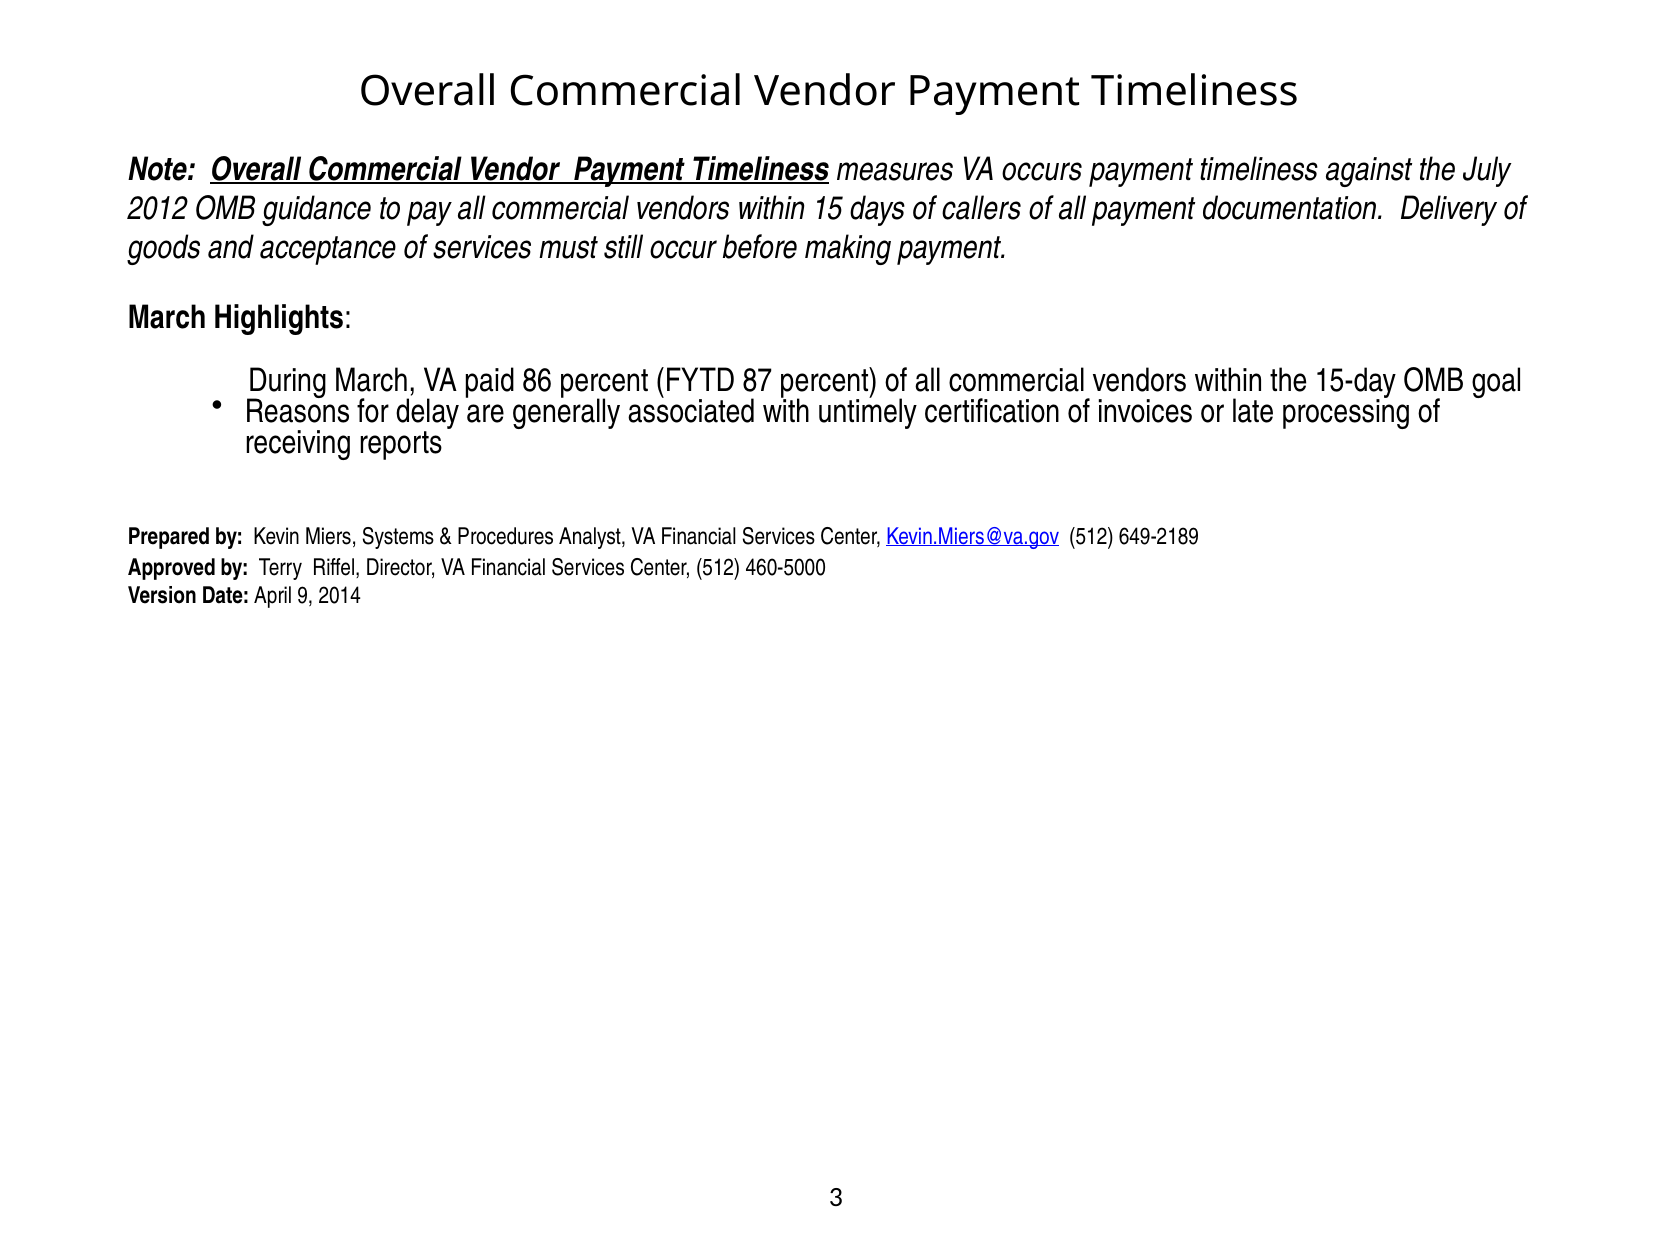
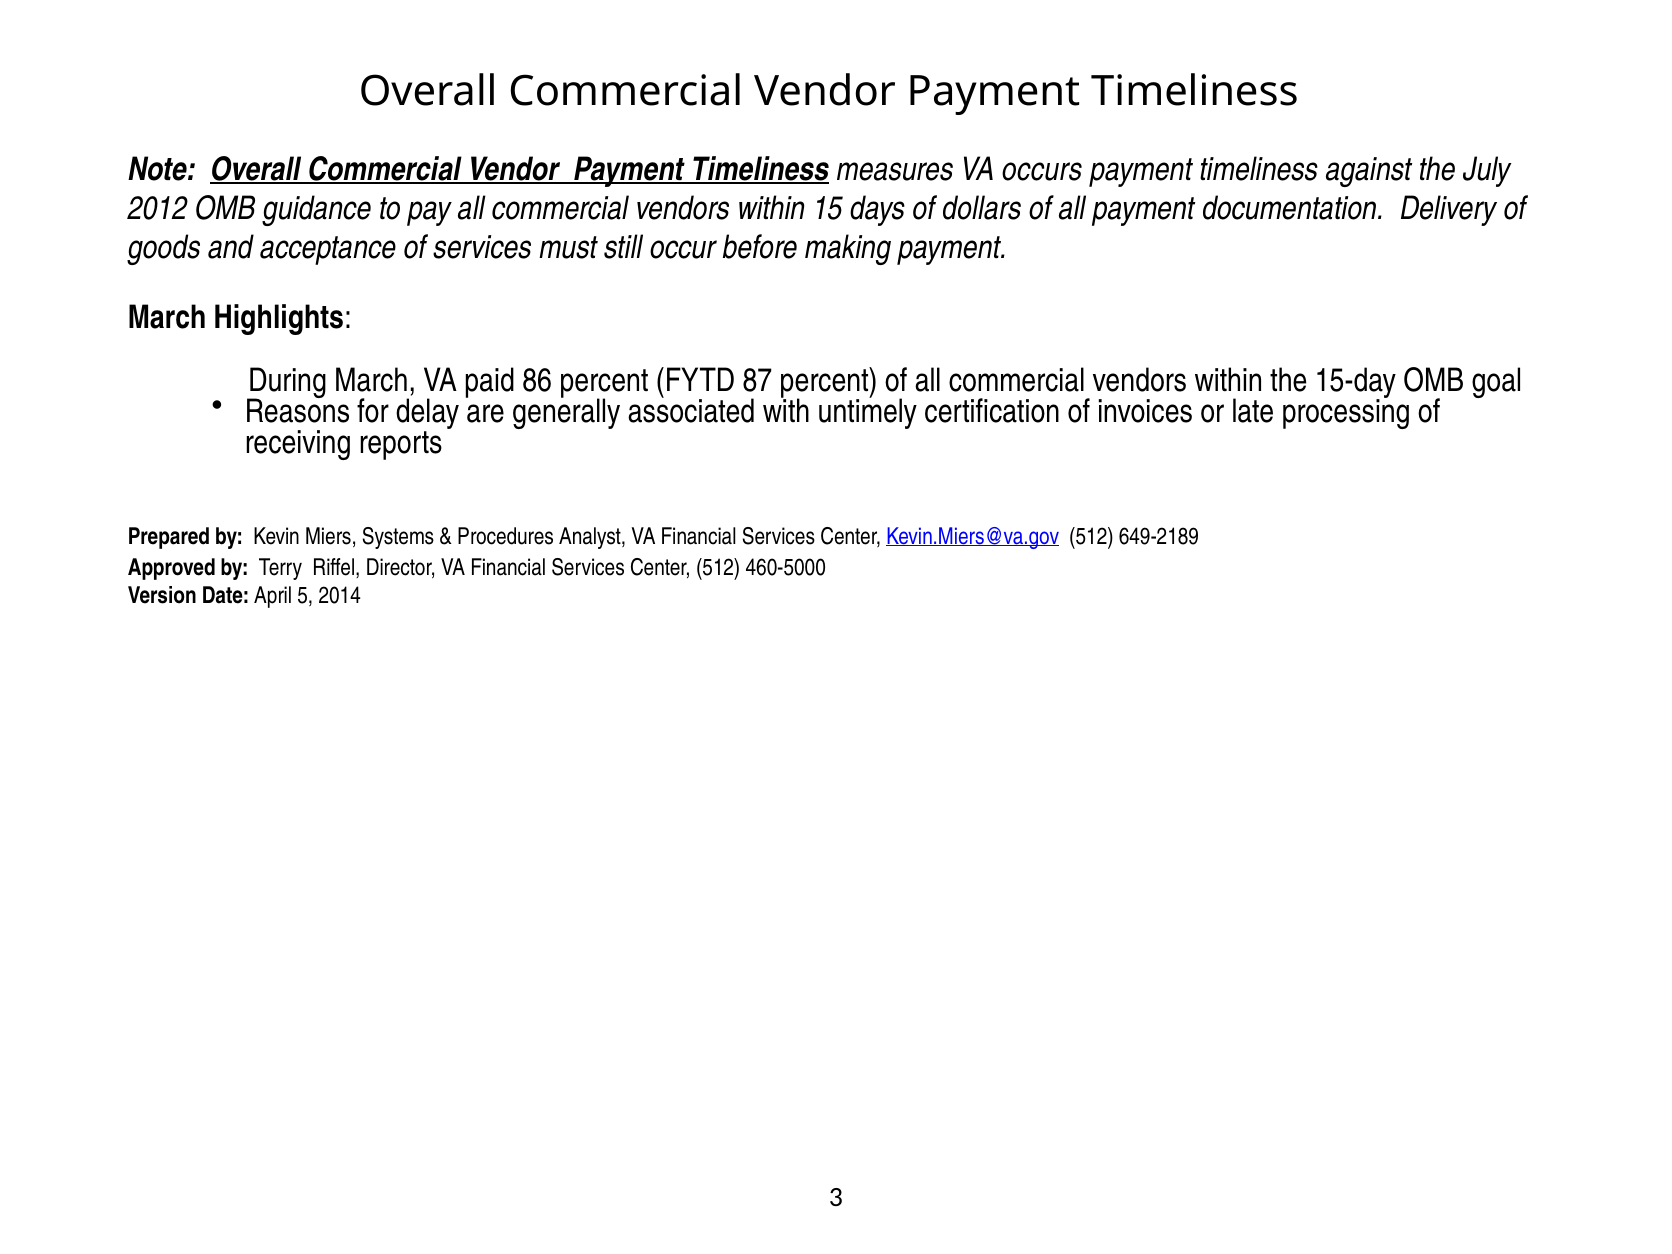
callers: callers -> dollars (982, 208)
9: 9 -> 5 (305, 596)
